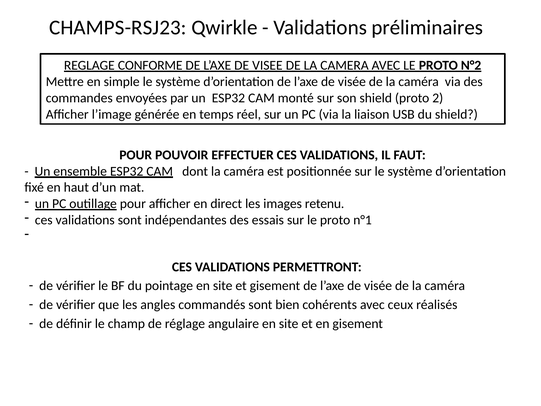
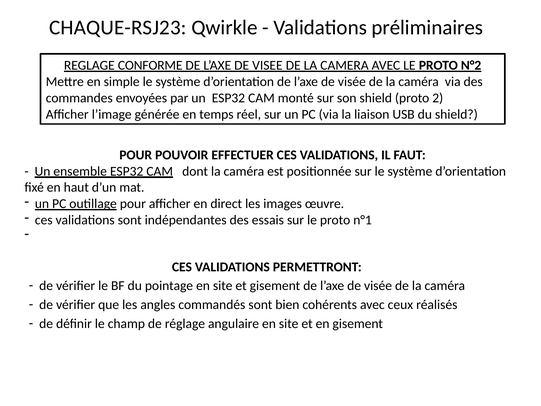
CHAMPS-RSJ23: CHAMPS-RSJ23 -> CHAQUE-RSJ23 (118, 28)
retenu: retenu -> œuvre (325, 204)
